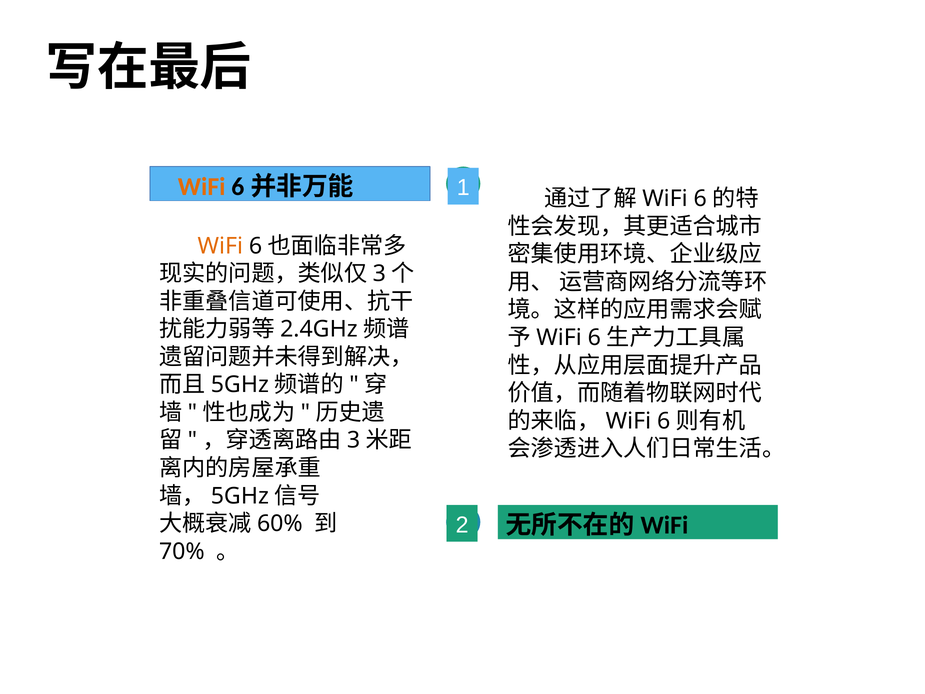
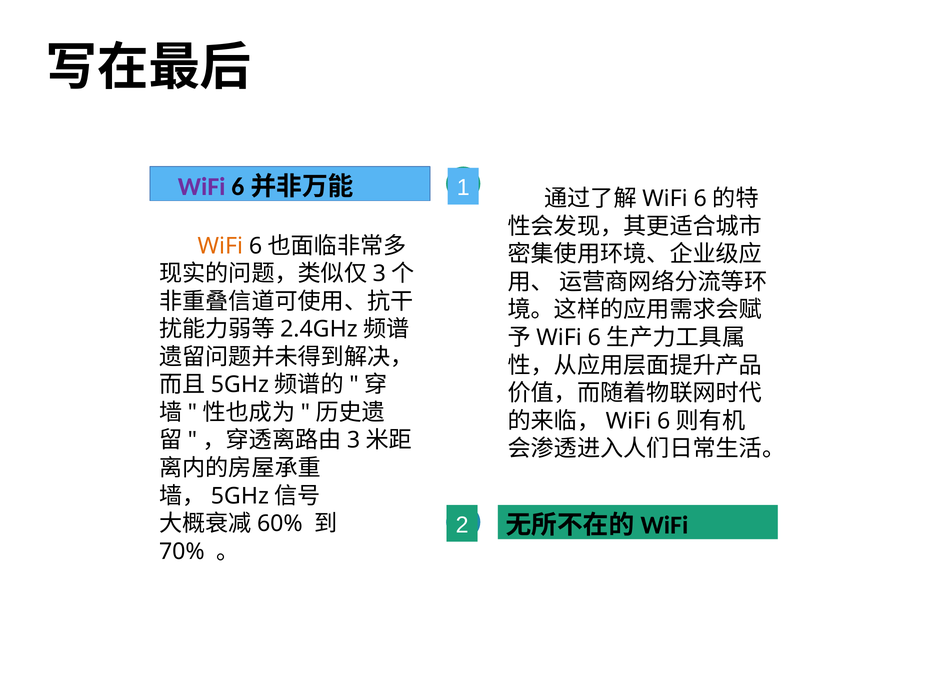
WiFi colour: orange -> purple (202, 187)
